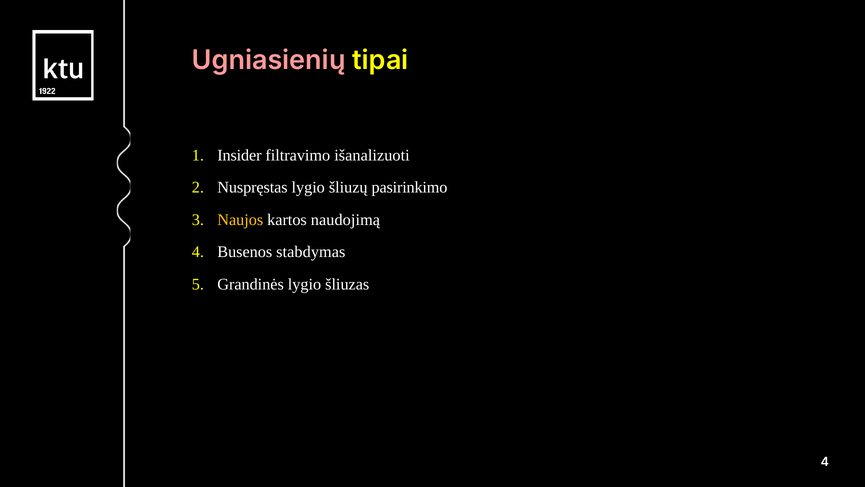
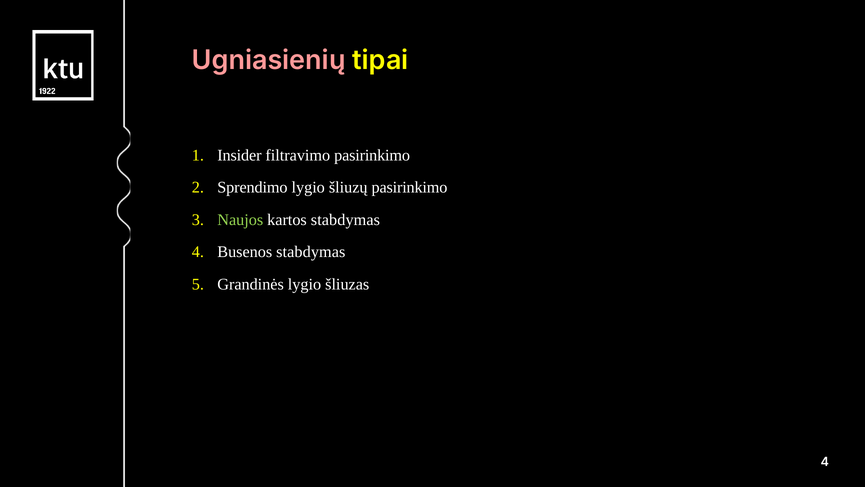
filtravimo išanalizuoti: išanalizuoti -> pasirinkimo (372, 155)
Nuspręstas: Nuspręstas -> Sprendimo (252, 187)
Naujos colour: yellow -> light green (240, 220)
kartos naudojimą: naudojimą -> stabdymas (345, 220)
